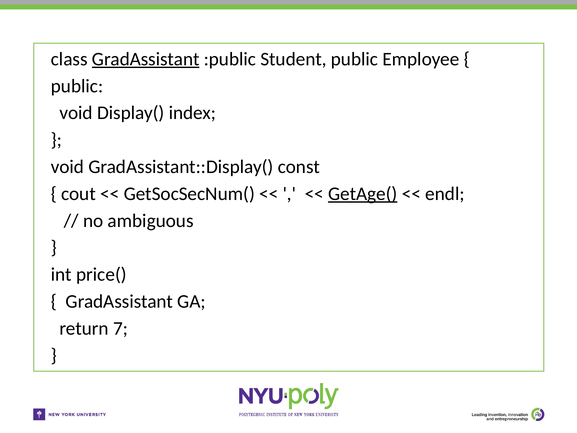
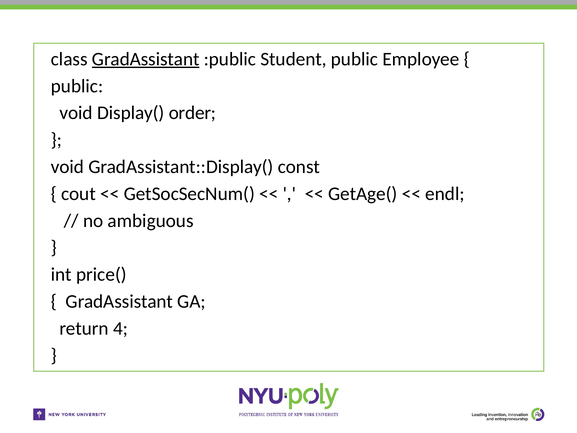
index: index -> order (192, 113)
GetAge( underline: present -> none (363, 194)
7: 7 -> 4 (121, 328)
